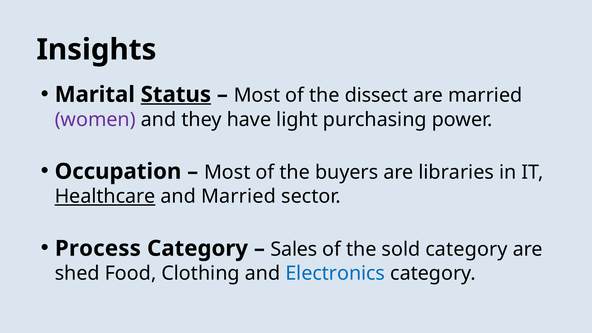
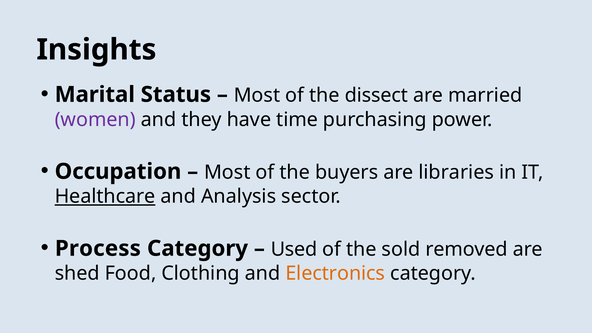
Status underline: present -> none (176, 95)
light: light -> time (297, 120)
and Married: Married -> Analysis (239, 196)
Sales: Sales -> Used (294, 249)
sold category: category -> removed (467, 249)
Electronics colour: blue -> orange (335, 273)
